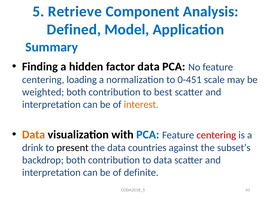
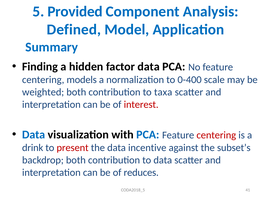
Retrieve: Retrieve -> Provided (75, 11)
loading: loading -> models (82, 80)
0-451: 0-451 -> 0-400 (190, 80)
best: best -> taxa (163, 92)
interest colour: orange -> red (141, 105)
Data colour: orange -> blue (34, 135)
present colour: black -> red (73, 148)
countries: countries -> incentive (147, 148)
definite: definite -> reduces (141, 173)
